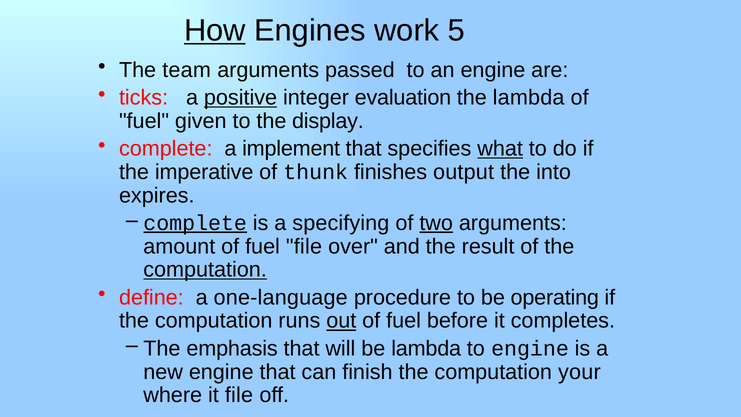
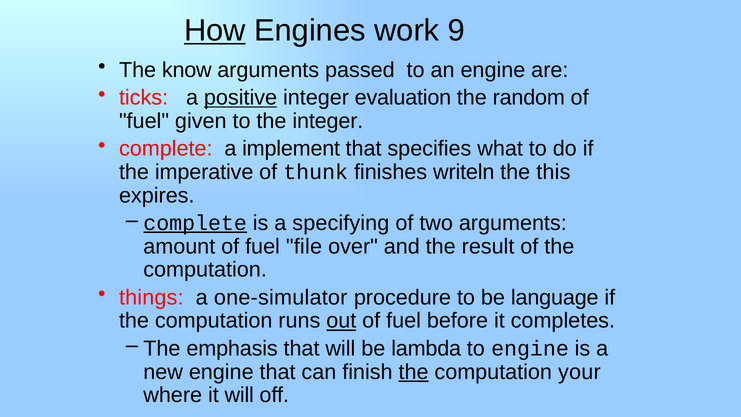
5: 5 -> 9 (456, 30)
team: team -> know (187, 70)
the lambda: lambda -> random (529, 98)
the display: display -> integer (328, 121)
what underline: present -> none (500, 149)
output: output -> writeln (464, 172)
into: into -> this (553, 172)
two underline: present -> none (436, 223)
computation underline: present -> none (205, 270)
define: define -> things (151, 297)
one-language: one-language -> one-simulator (281, 297)
operating: operating -> language (555, 297)
the underline: none -> present (414, 372)
it file: file -> will (239, 395)
